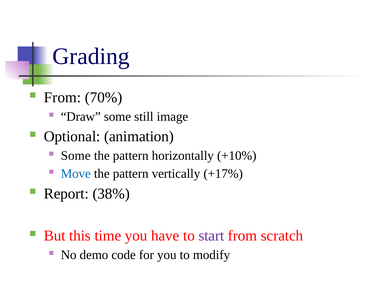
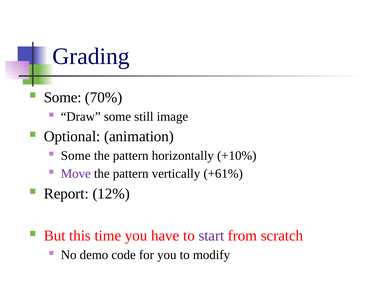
From: From -> Some (63, 97)
Move colour: blue -> purple (76, 173)
+17%: +17% -> +61% (223, 173)
38%: 38% -> 12% (111, 193)
